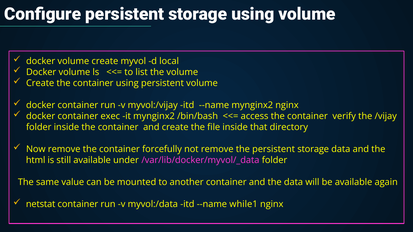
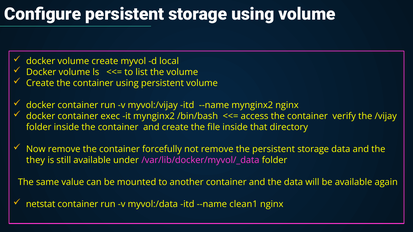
html: html -> they (36, 160)
while1: while1 -> clean1 (243, 204)
